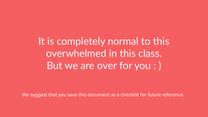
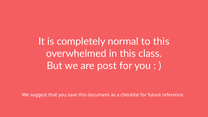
over: over -> post (107, 66)
